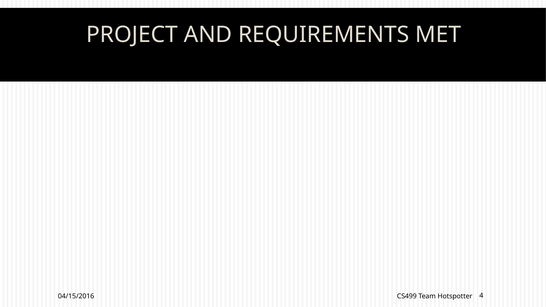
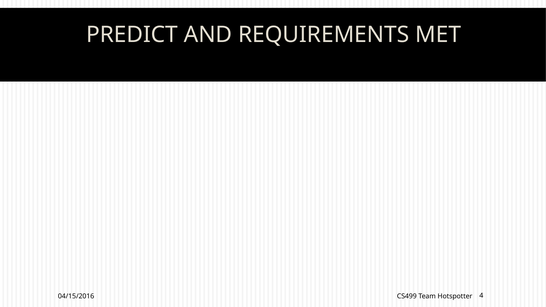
PROJECT: PROJECT -> PREDICT (132, 35)
